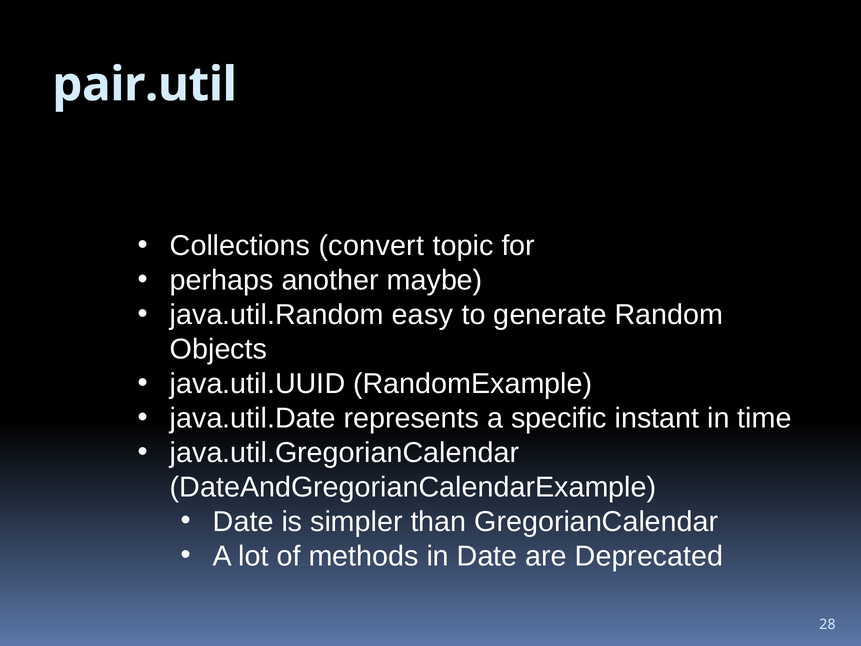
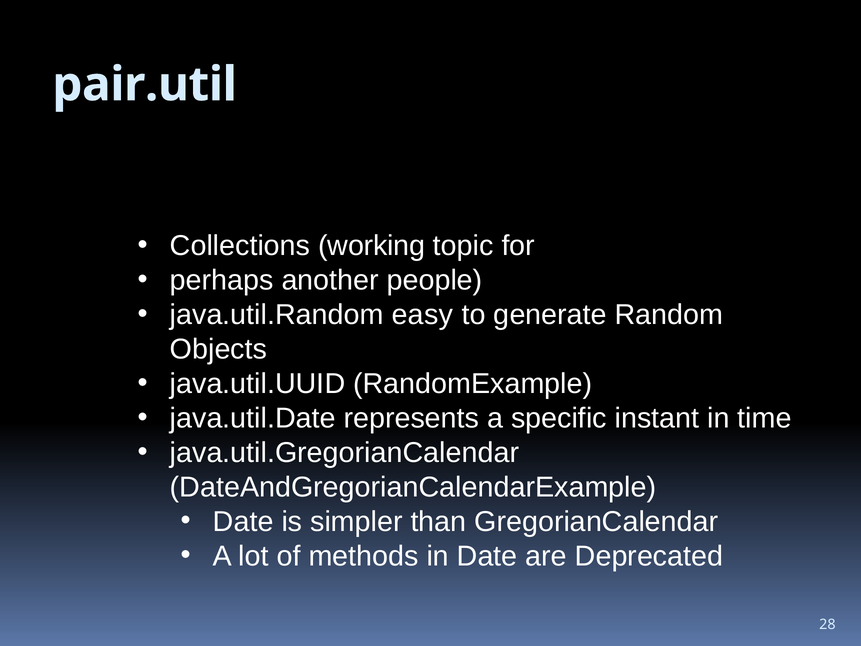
convert: convert -> working (372, 246)
maybe: maybe -> people (435, 280)
